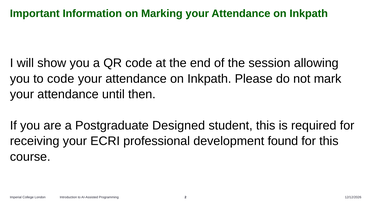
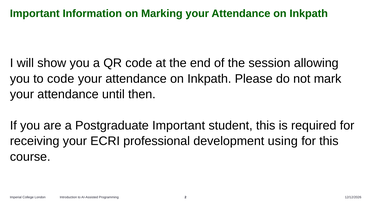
Postgraduate Designed: Designed -> Important (179, 125)
found: found -> using (283, 141)
